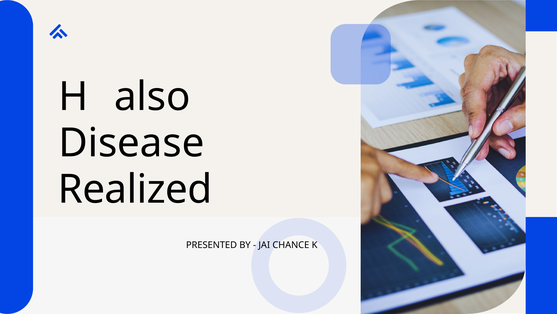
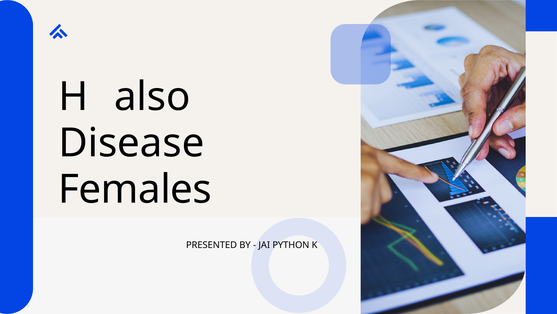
Realized: Realized -> Females (135, 189)
CHANCE: CHANCE -> PYTHON (291, 245)
